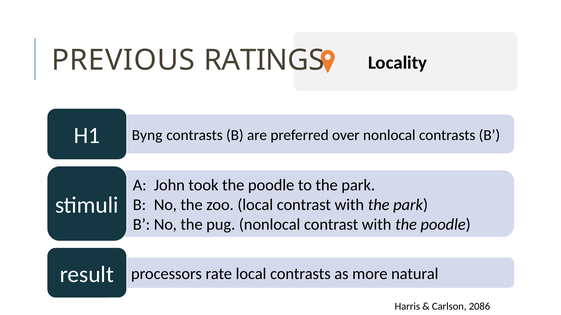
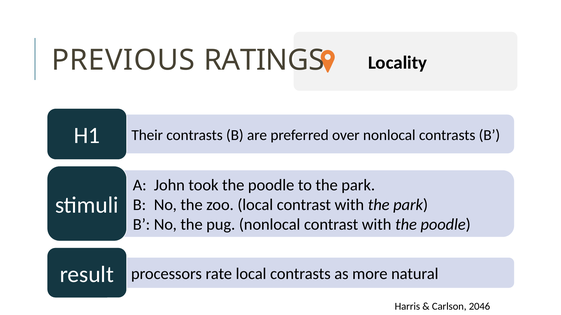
Byng: Byng -> Their (147, 135)
2086: 2086 -> 2046 (479, 307)
